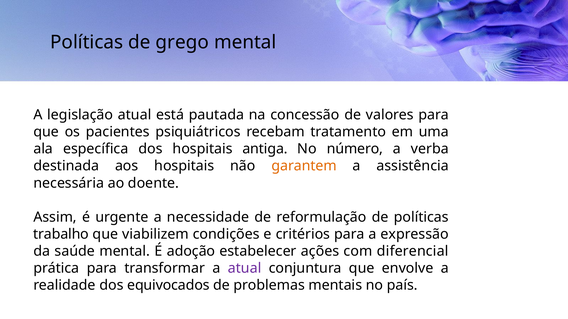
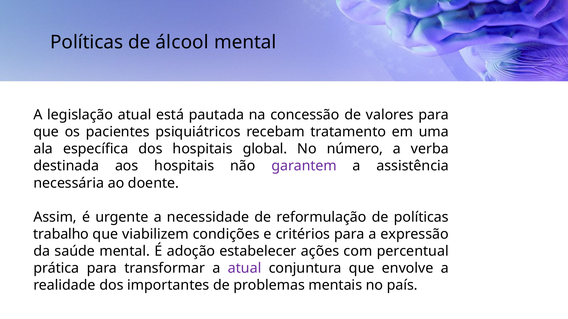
grego: grego -> álcool (182, 42)
antiga: antiga -> global (265, 149)
garantem colour: orange -> purple (304, 166)
diferencial: diferencial -> percentual (413, 251)
equivocados: equivocados -> importantes (168, 286)
